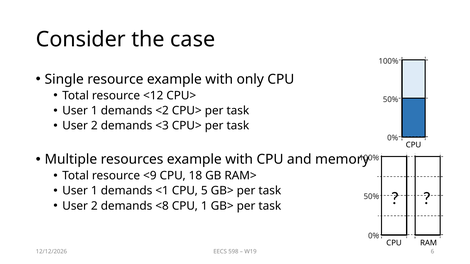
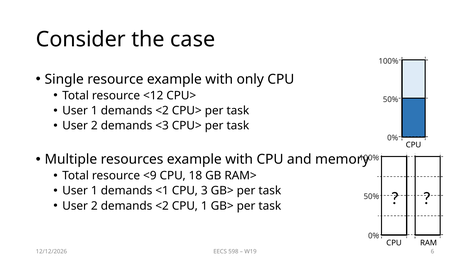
5: 5 -> 3 (204, 191)
2 demands <8: <8 -> <2 (162, 206)
